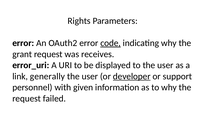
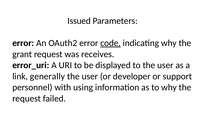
Rights: Rights -> Issued (79, 21)
developer underline: present -> none (132, 76)
given: given -> using (83, 87)
